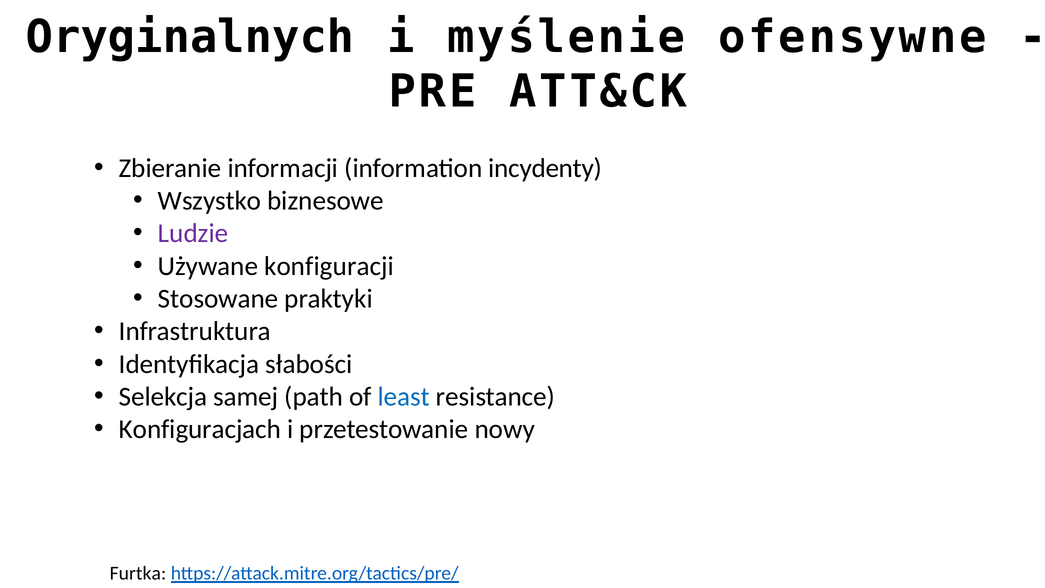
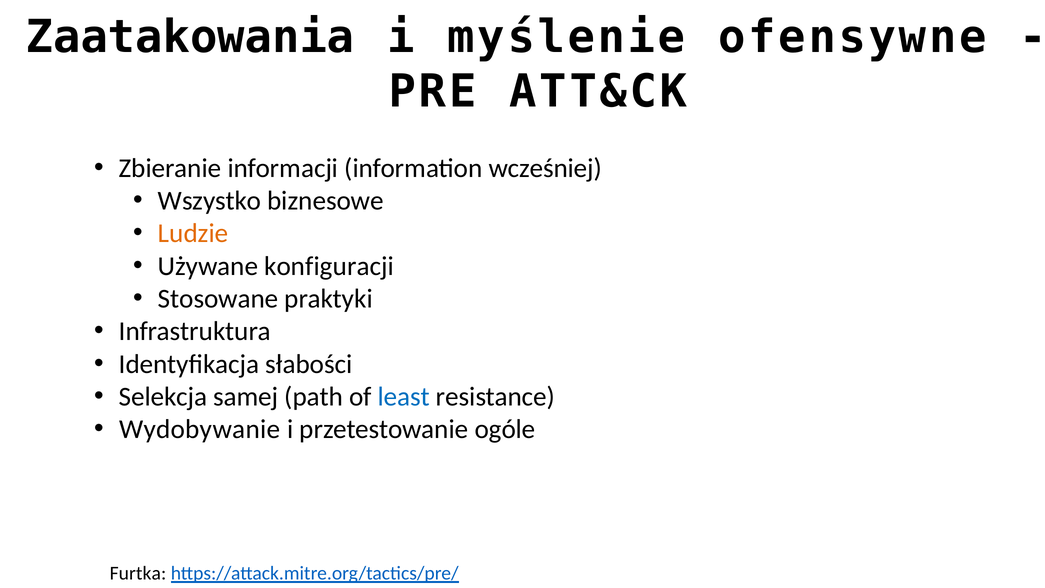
Oryginalnych: Oryginalnych -> Zaatakowania (190, 37)
incydenty: incydenty -> wcześniej (545, 168)
Ludzie colour: purple -> orange (193, 233)
Konfiguracjach: Konfiguracjach -> Wydobywanie (200, 429)
nowy: nowy -> ogóle (505, 429)
